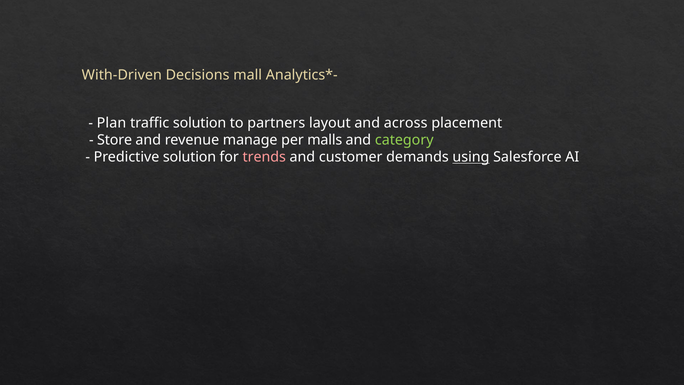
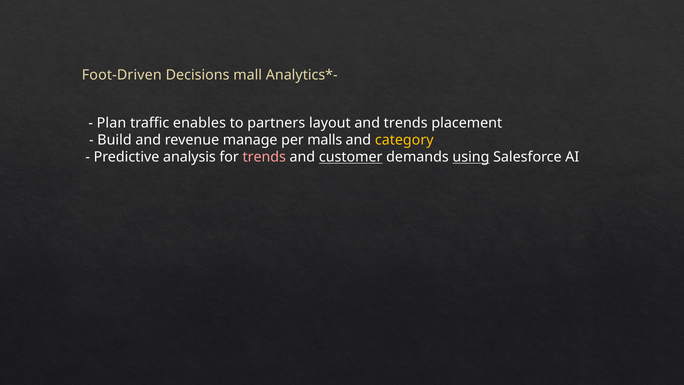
With-Driven: With-Driven -> Foot-Driven (122, 75)
traffic solution: solution -> enables (199, 123)
and across: across -> trends (406, 123)
Store: Store -> Build (115, 140)
category colour: light green -> yellow (404, 140)
Predictive solution: solution -> analysis (189, 157)
customer underline: none -> present (351, 157)
